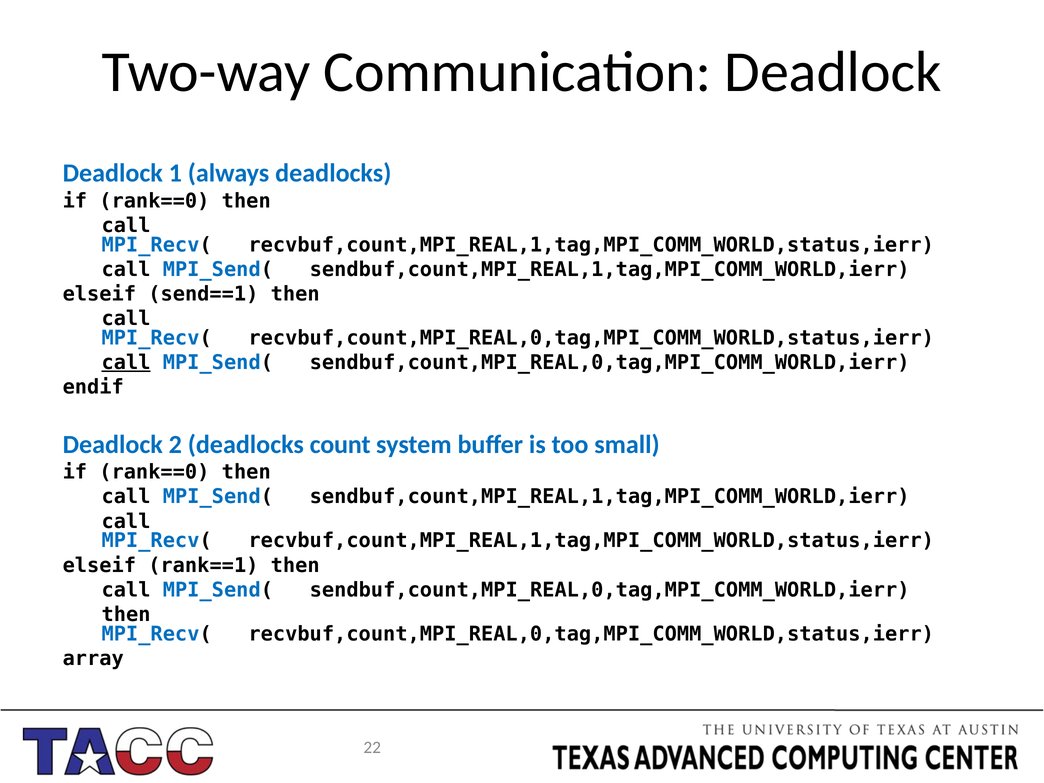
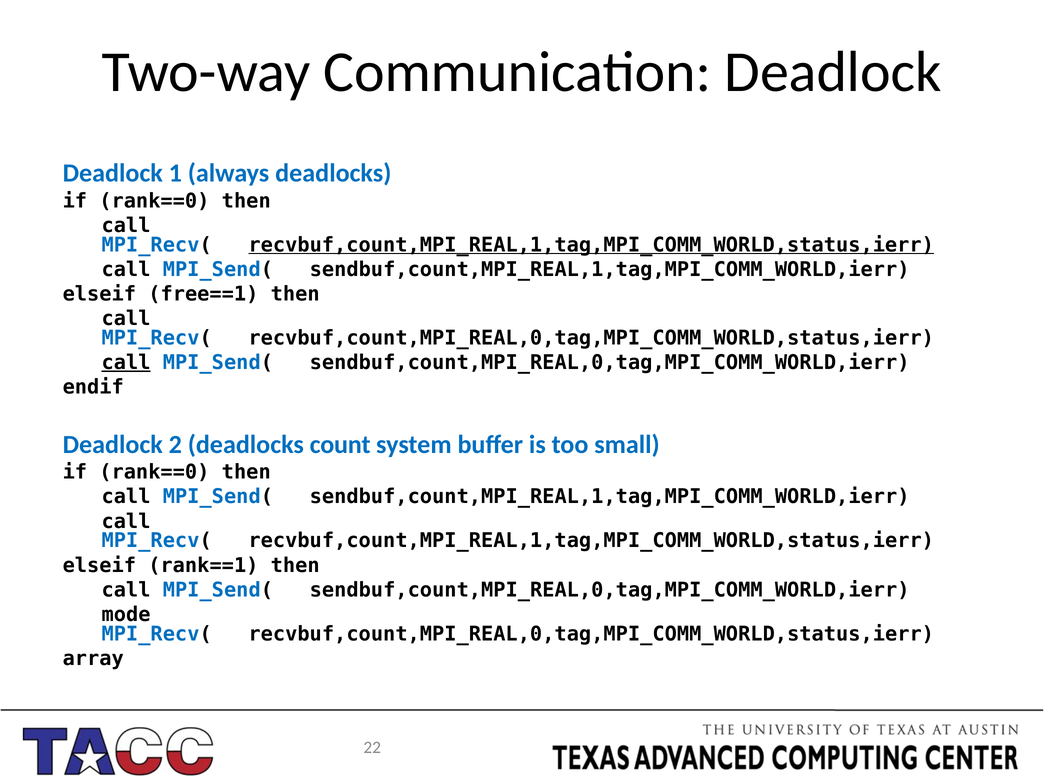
recvbuf,count,MPI_REAL,1,tag,MPI_COMM_WORLD,status,ierr underline: none -> present (591, 245)
send==1: send==1 -> free==1 (203, 294)
then: then -> mode (126, 614)
